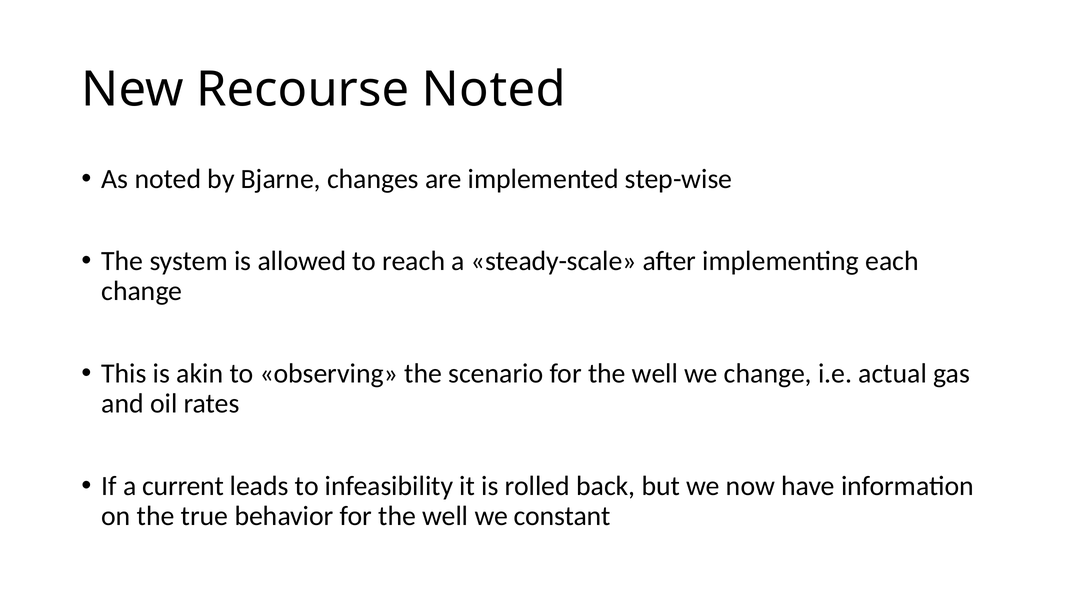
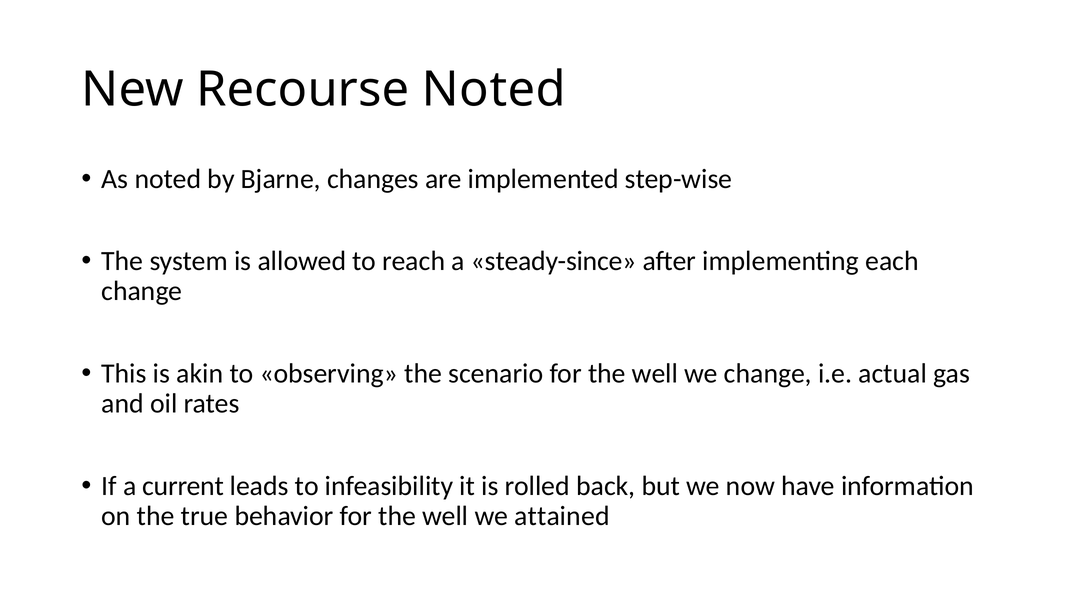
steady-scale: steady-scale -> steady-since (554, 261)
constant: constant -> attained (562, 516)
